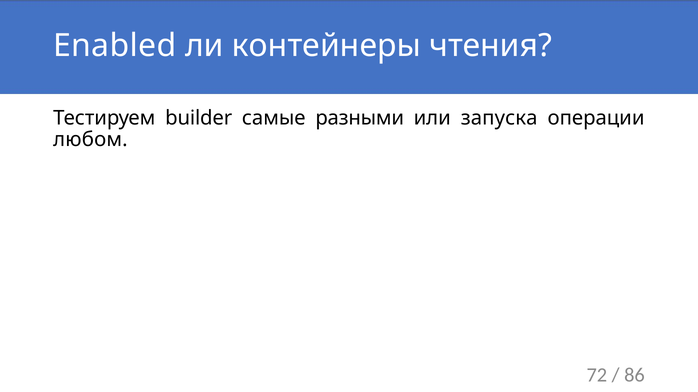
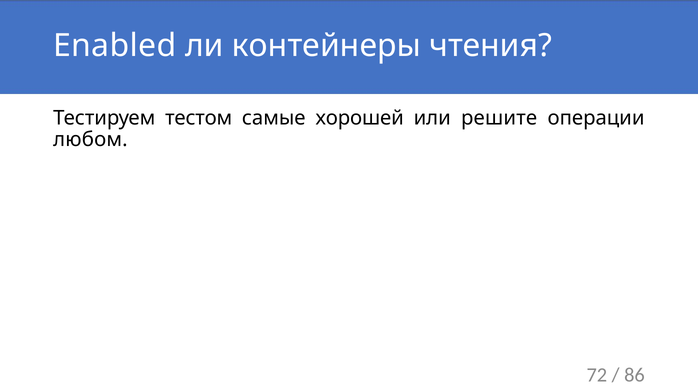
builder: builder -> тестом (199, 118)
разными: разными -> хорошей (360, 118)
запуска: запуска -> решите (499, 118)
